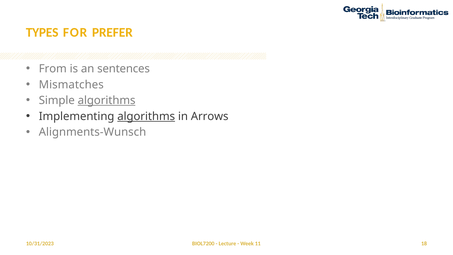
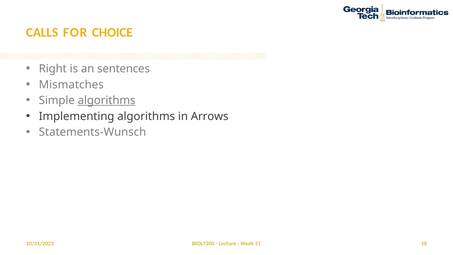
TYPES: TYPES -> CALLS (42, 32)
PREFER: PREFER -> CHOICE (112, 32)
From: From -> Right (53, 69)
algorithms underline: present -> none (146, 116)
Alignments-Wunsch: Alignments-Wunsch -> Statements-Wunsch (93, 132)
